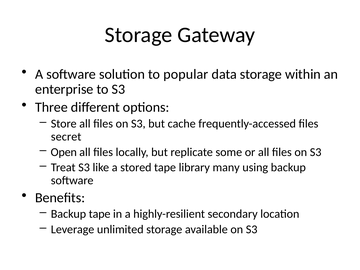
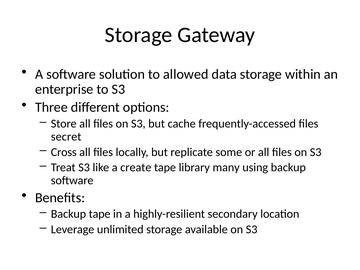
popular: popular -> allowed (186, 74)
Open: Open -> Cross (64, 152)
stored: stored -> create (136, 168)
